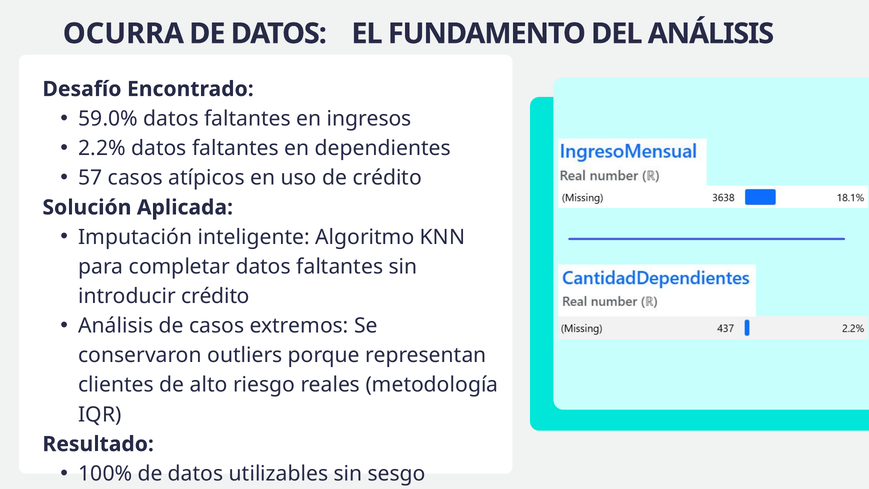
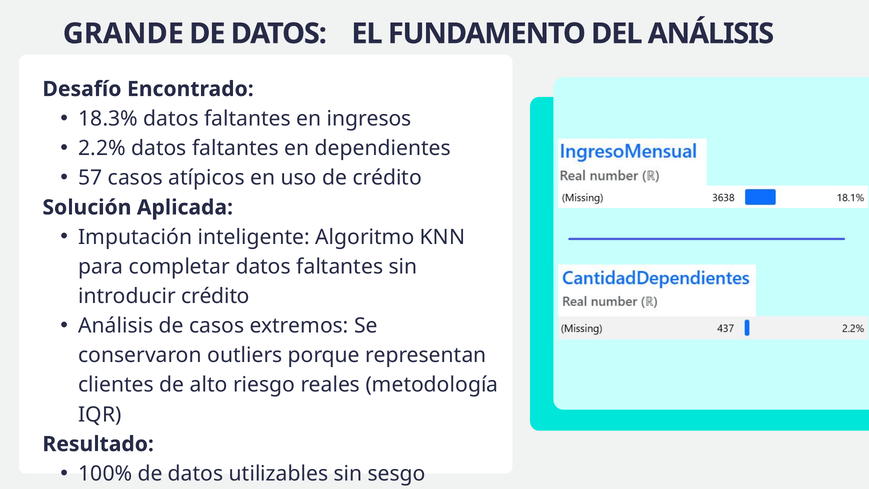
OCURRA: OCURRA -> GRANDE (123, 34)
59.0%: 59.0% -> 18.3% (108, 119)
